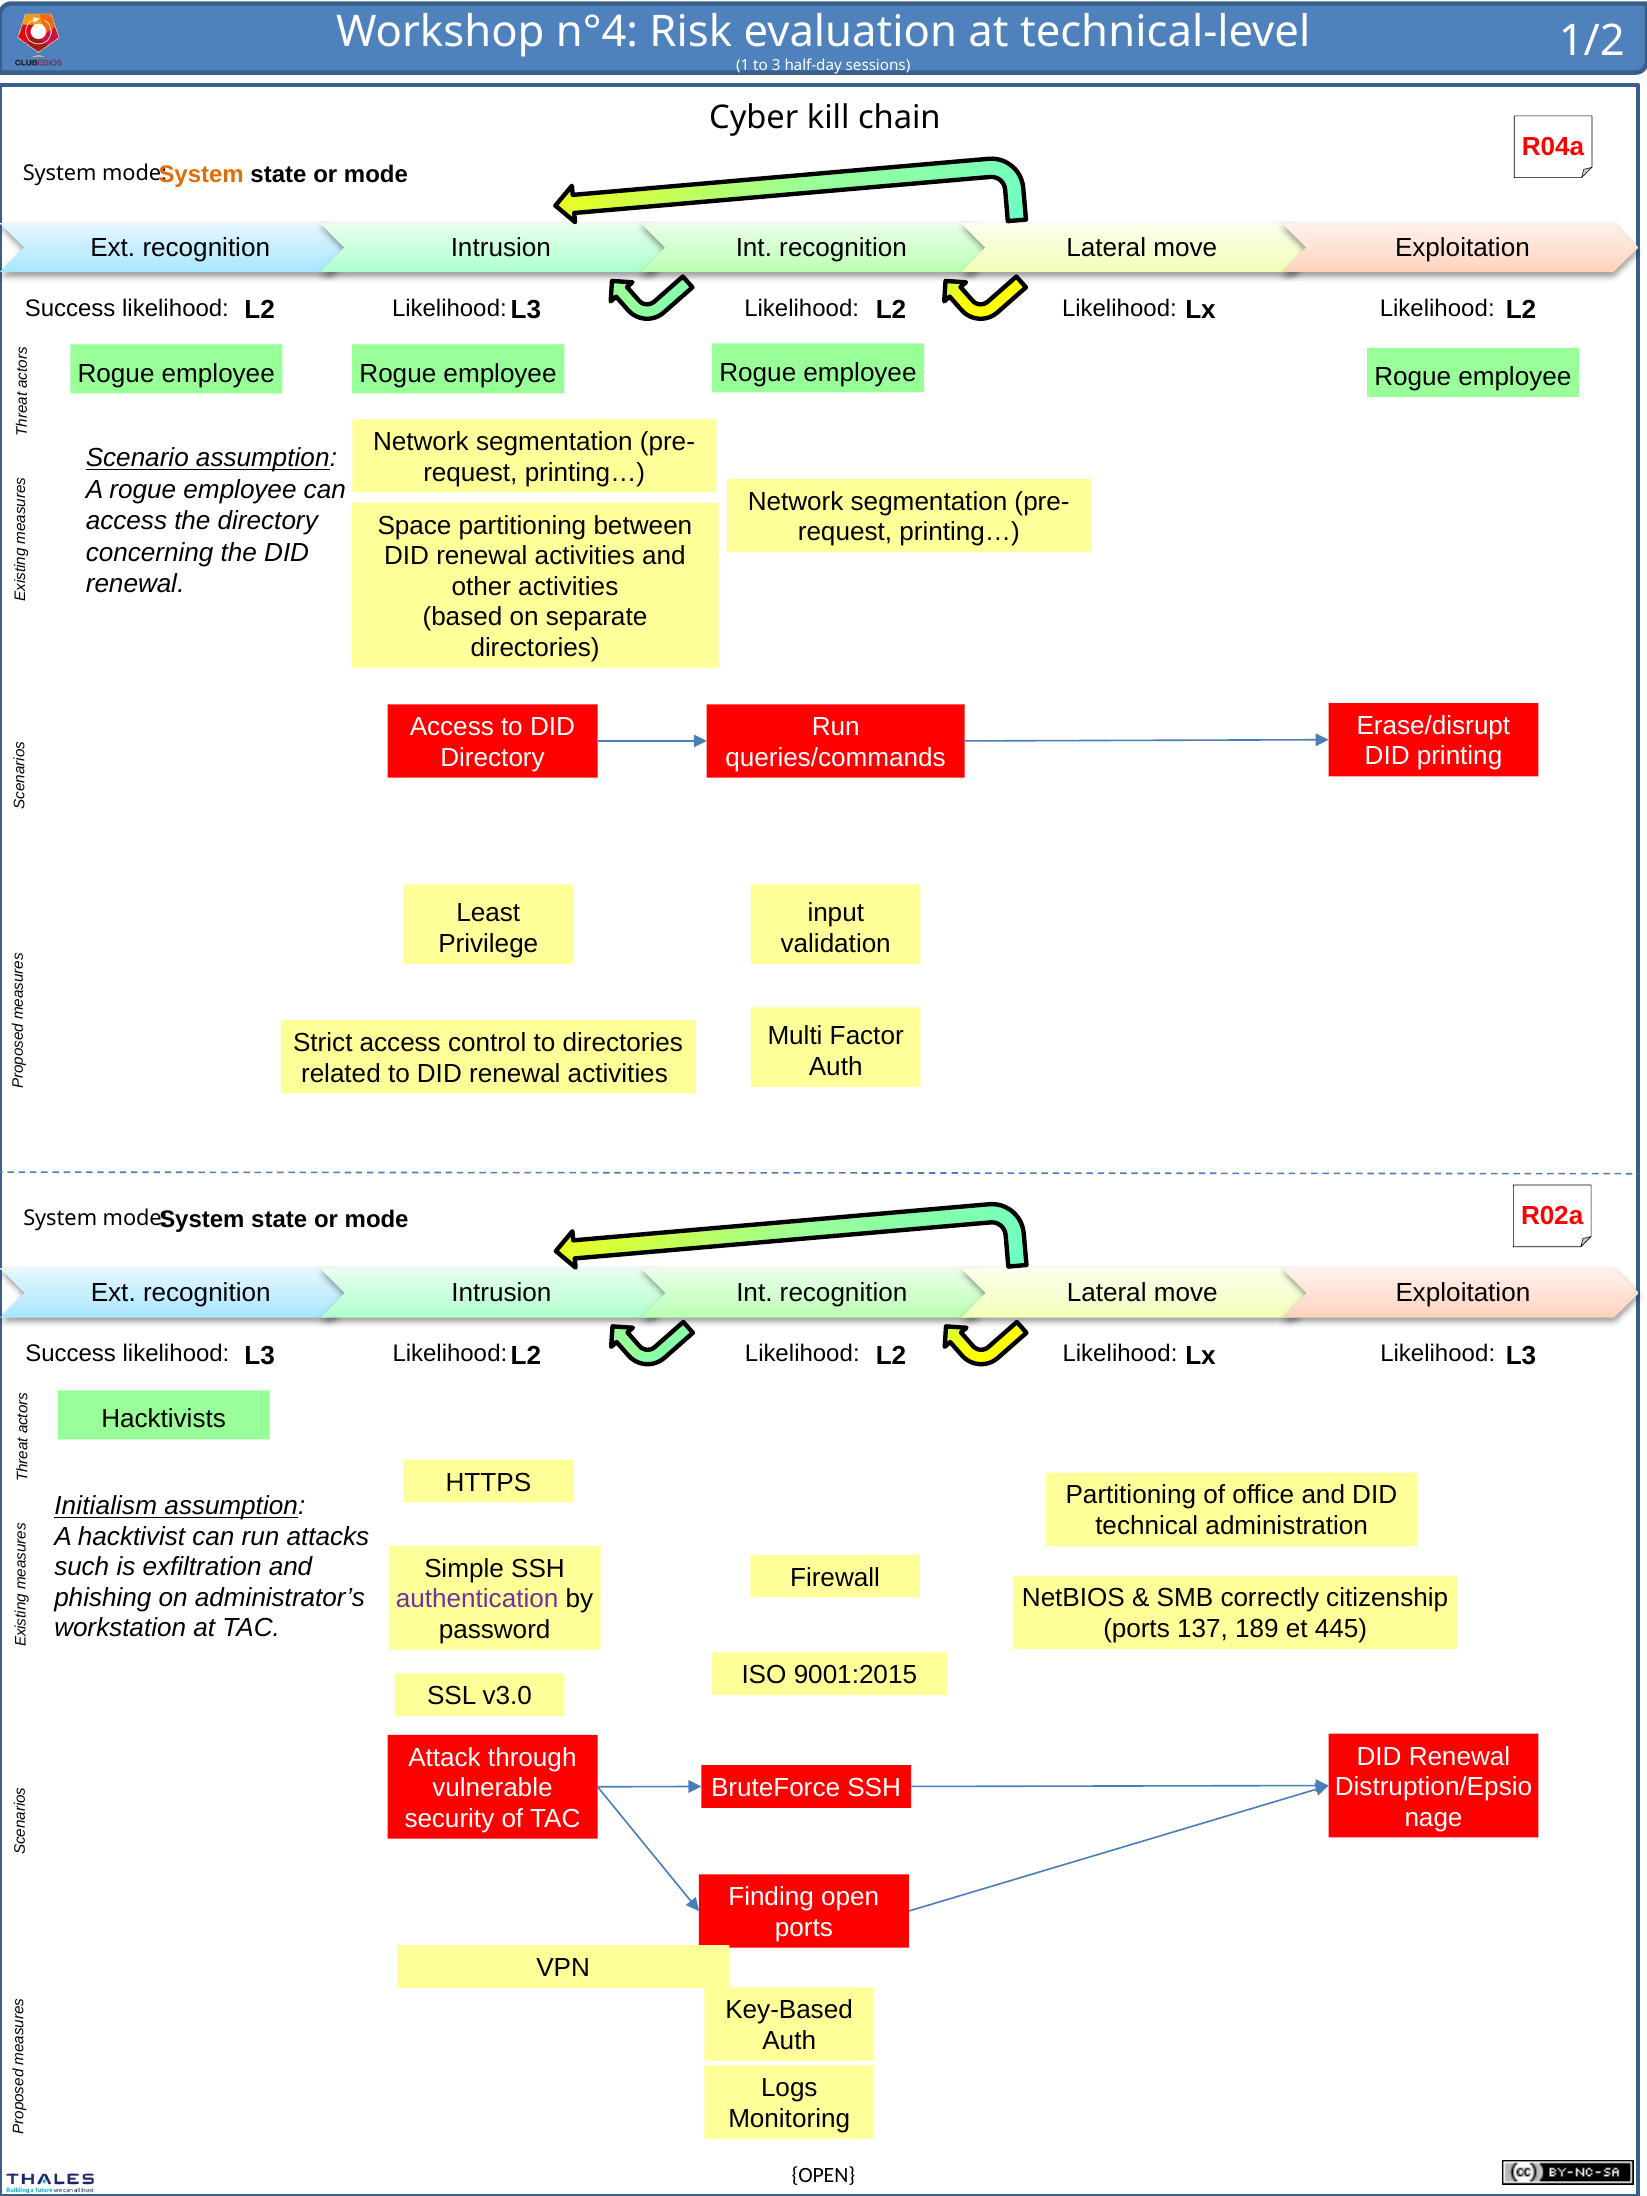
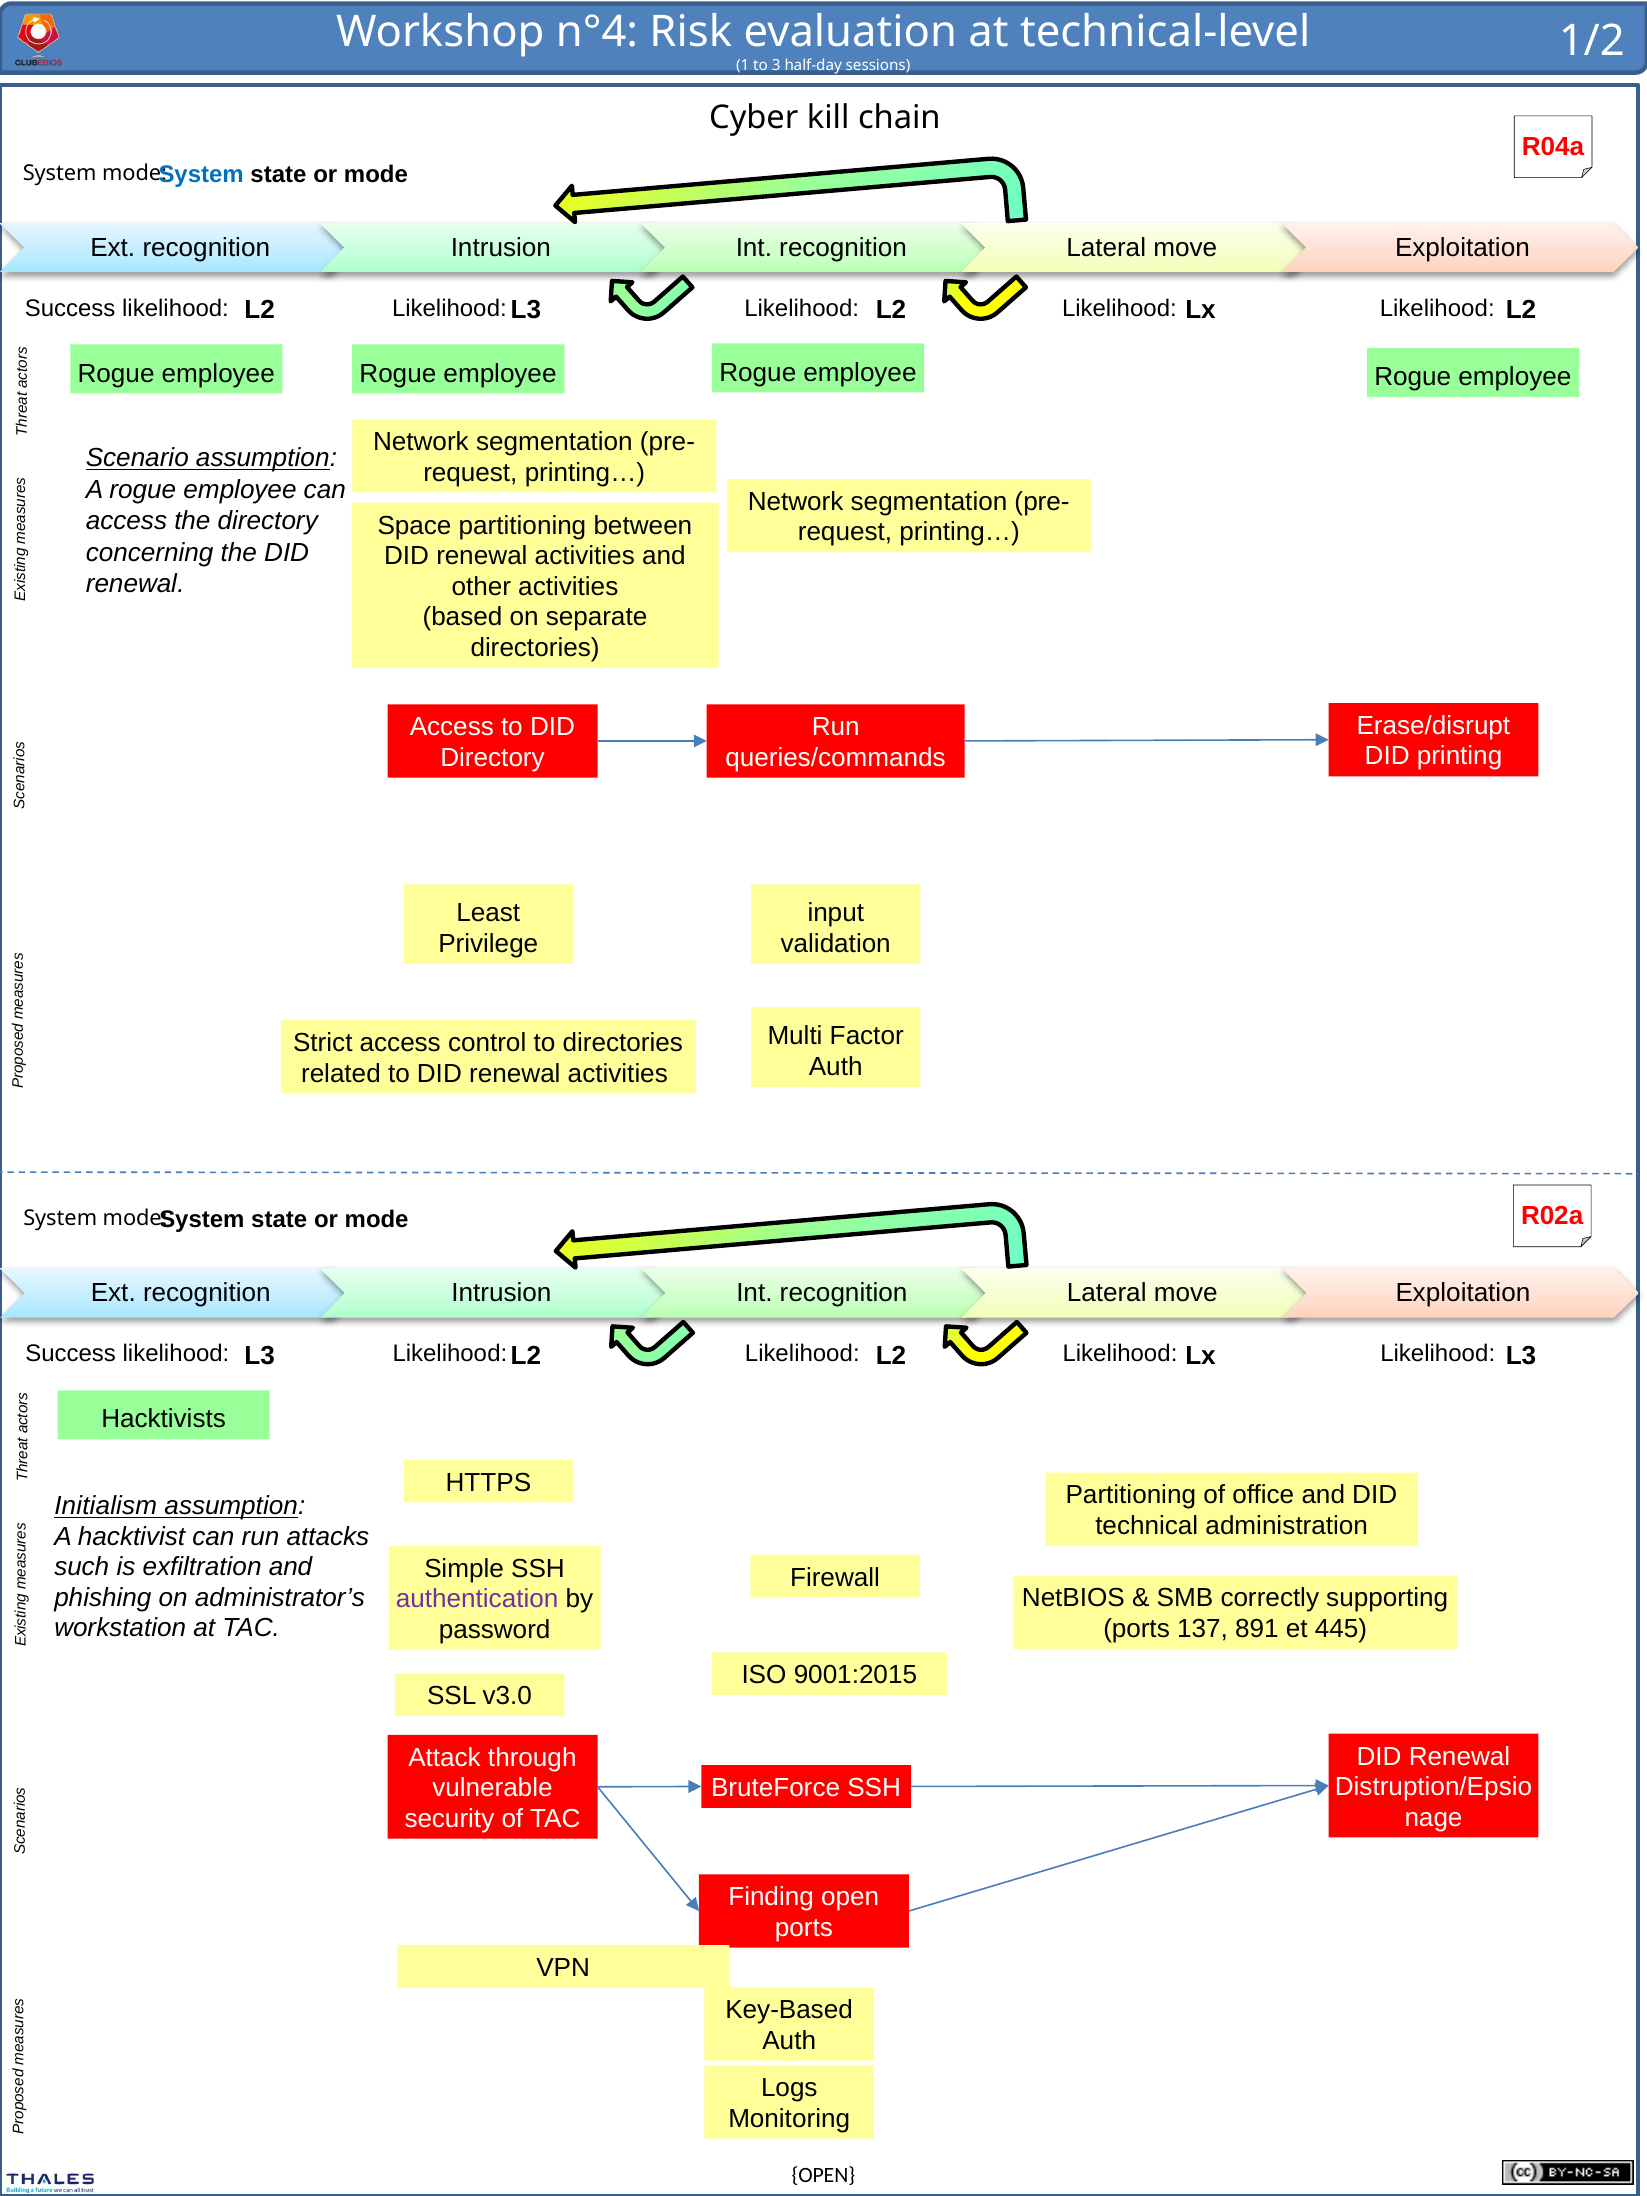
System colour: orange -> blue (201, 175)
citizenship: citizenship -> supporting (1387, 1598)
189: 189 -> 891 (1257, 1629)
